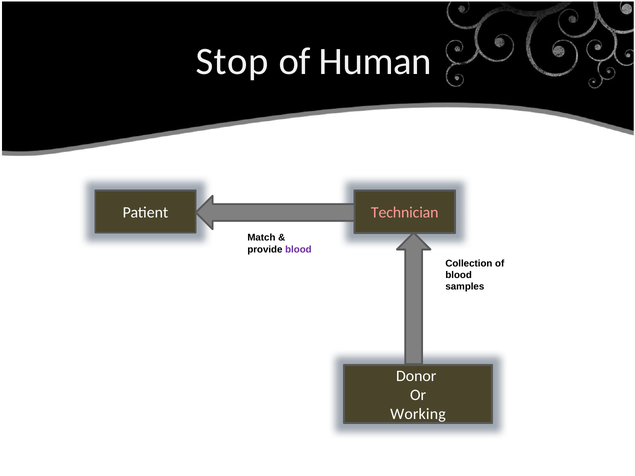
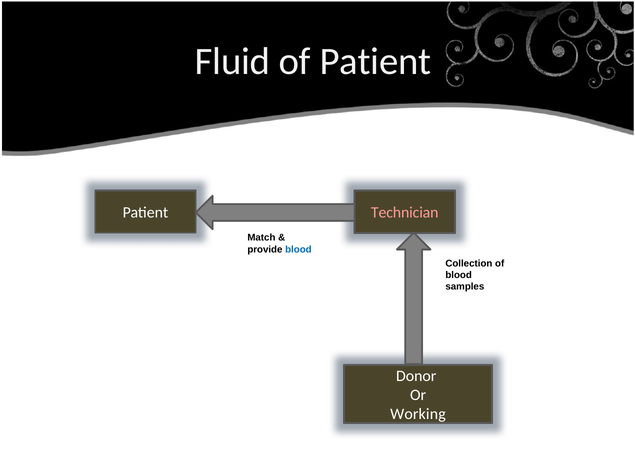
Stop: Stop -> Fluid (233, 61)
of Human: Human -> Patient (375, 61)
blood colour: purple -> blue (298, 250)
